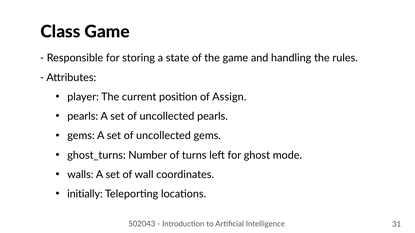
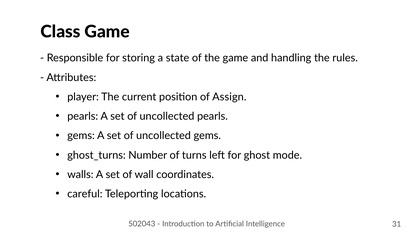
initially: initially -> careful (85, 194)
